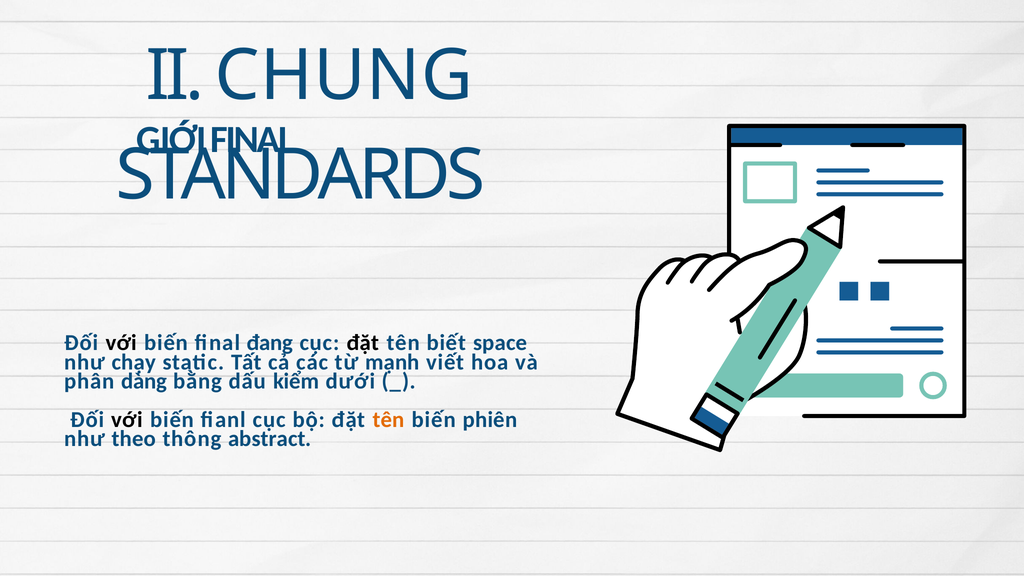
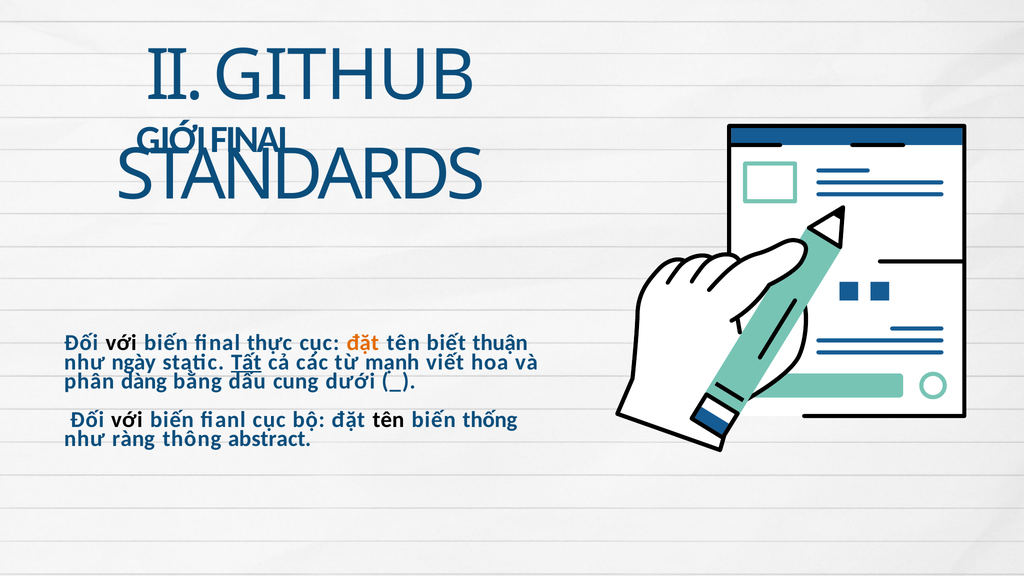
CHUNG: CHUNG -> GITHUB (344, 76)
đang: đang -> thực (270, 343)
đặt colour: black -> orange (363, 343)
space: space -> thuận (500, 343)
chạy: chạy -> ngày (134, 362)
Tất underline: none -> present (246, 362)
kiểm: kiểm -> cung (296, 381)
tên colour: orange -> black (388, 420)
phiên: phiên -> thống (490, 420)
theo: theo -> ràng (134, 439)
